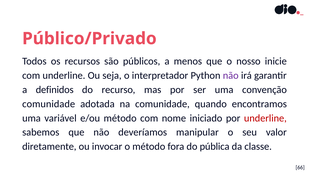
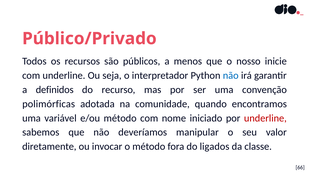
não colour: purple -> blue (231, 75)
comunidade: comunidade -> polimórficas (49, 104)
pública: pública -> ligados (215, 146)
